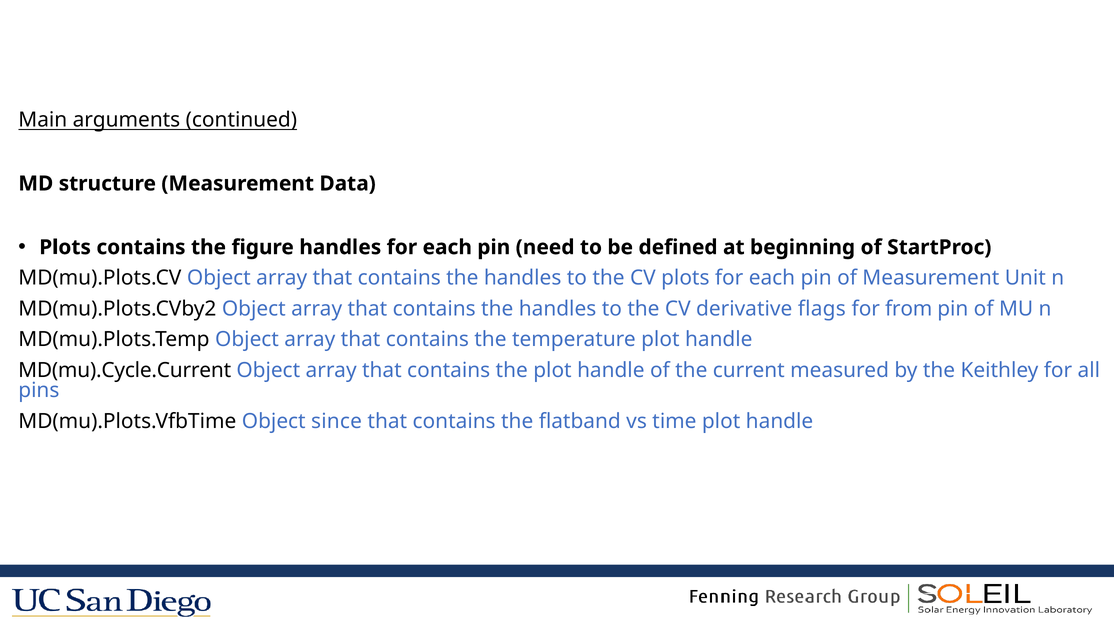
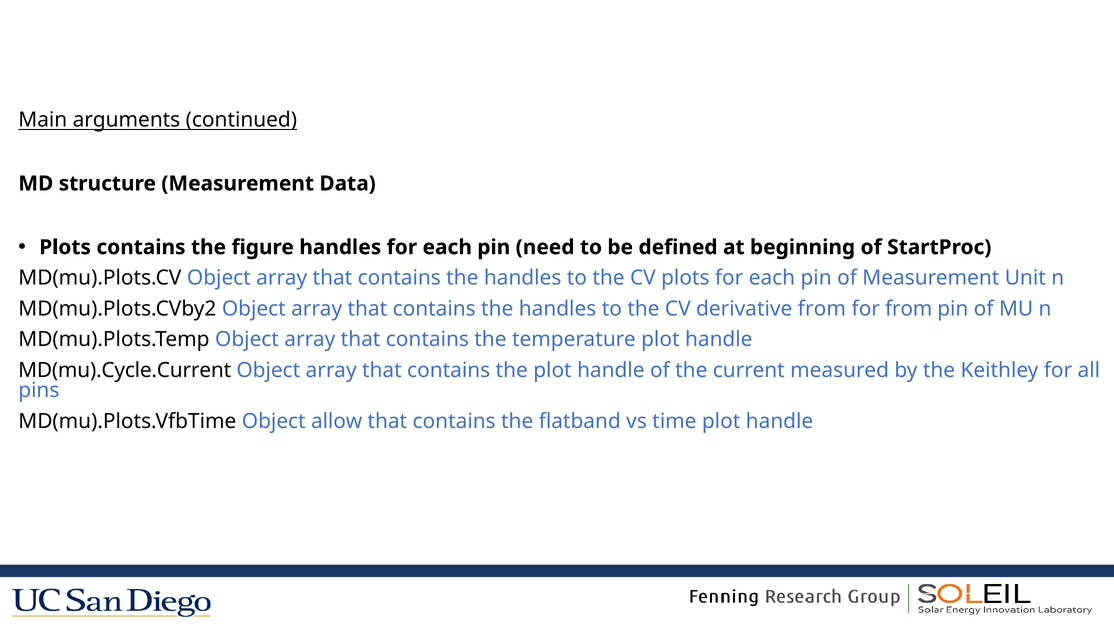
derivative flags: flags -> from (822, 309)
since: since -> allow (337, 421)
